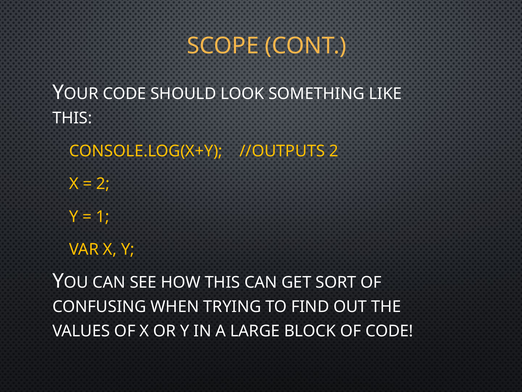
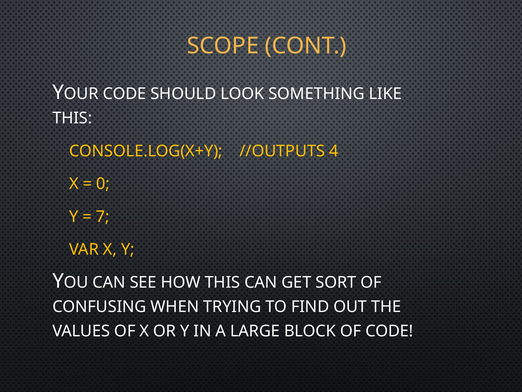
//OUTPUTS 2: 2 -> 4 (334, 151)
2: 2 -> 0 (103, 184)
1: 1 -> 7 (103, 216)
